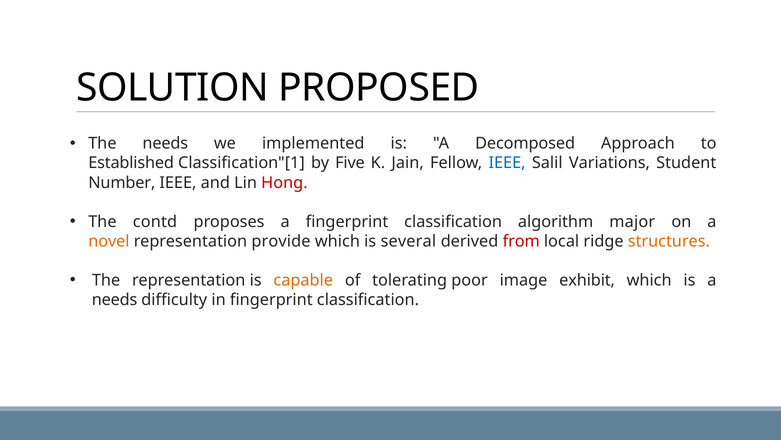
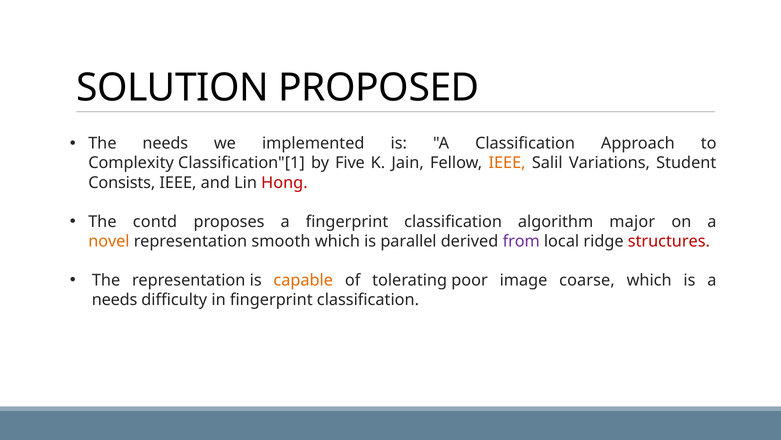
A Decomposed: Decomposed -> Classification (525, 143)
Established: Established -> Complexity (131, 163)
IEEE colour: blue -> orange (507, 163)
Number: Number -> Consists (122, 182)
provide: provide -> smooth (281, 241)
several: several -> parallel (408, 241)
from colour: red -> purple (521, 241)
structures colour: orange -> red (669, 241)
exhibit: exhibit -> coarse (587, 280)
